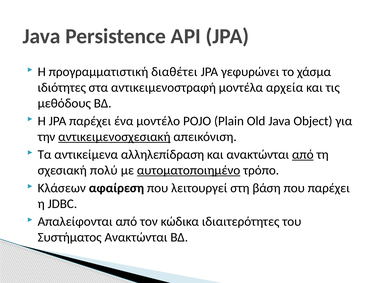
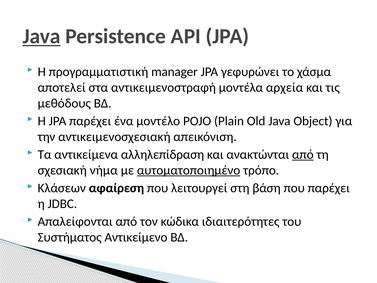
Java underline: none -> present (42, 36)
διαθέτει: διαθέτει -> manager (174, 72)
ιδιότητες: ιδιότητες -> αποτελεί (62, 87)
αντικειμενοσχεσιακή underline: present -> none (114, 137)
πολύ: πολύ -> νήμα (104, 170)
Συστήματος Ανακτώνται: Ανακτώνται -> Αντικείμενο (136, 237)
